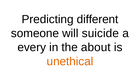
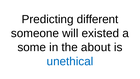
suicide: suicide -> existed (100, 33)
every: every -> some (32, 47)
unethical colour: orange -> blue (70, 61)
